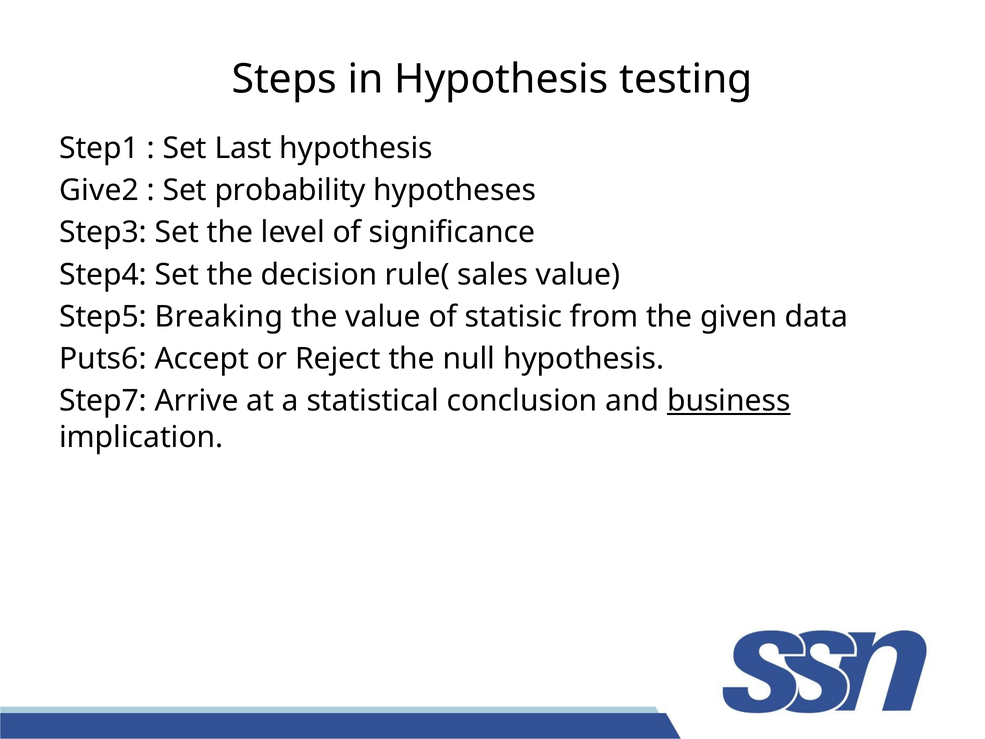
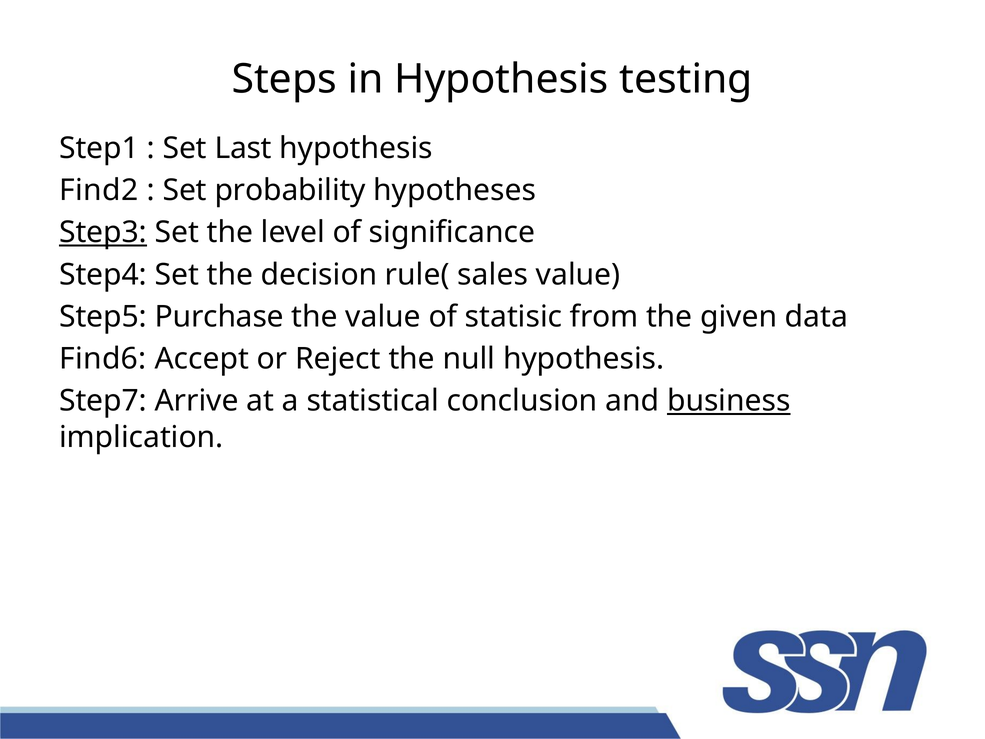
Give2: Give2 -> Find2 (99, 190)
Step3 underline: none -> present (103, 232)
Breaking: Breaking -> Purchase (219, 317)
Puts6: Puts6 -> Find6 (103, 359)
